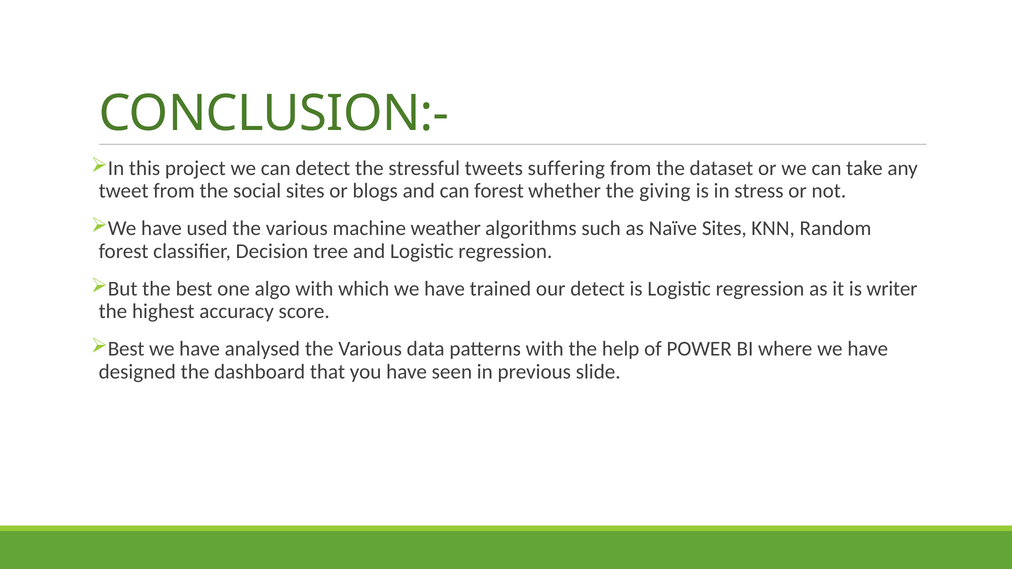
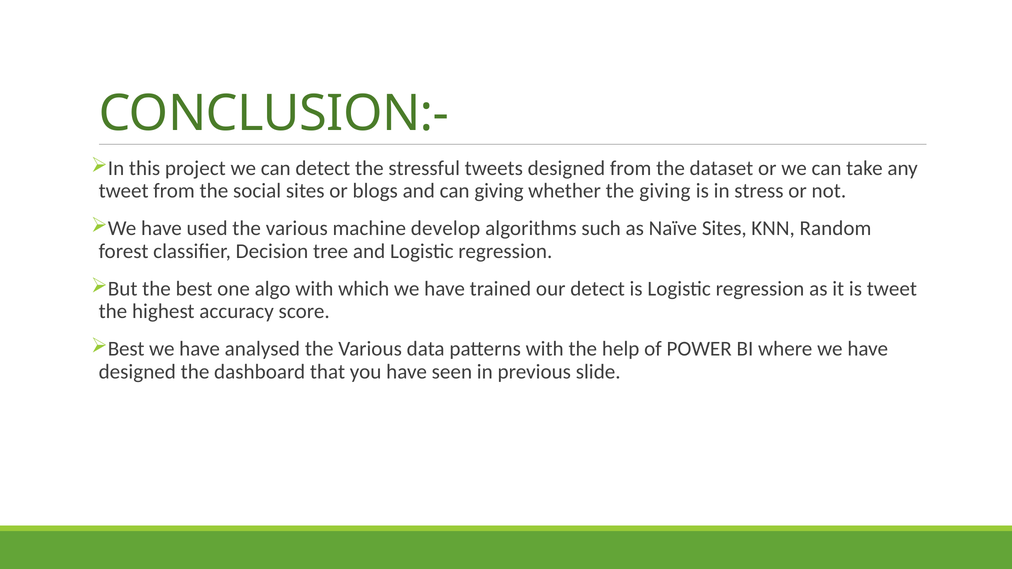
tweets suffering: suffering -> designed (566, 168)
can forest: forest -> giving (499, 191)
weather: weather -> develop (446, 229)
is writer: writer -> tweet (892, 289)
